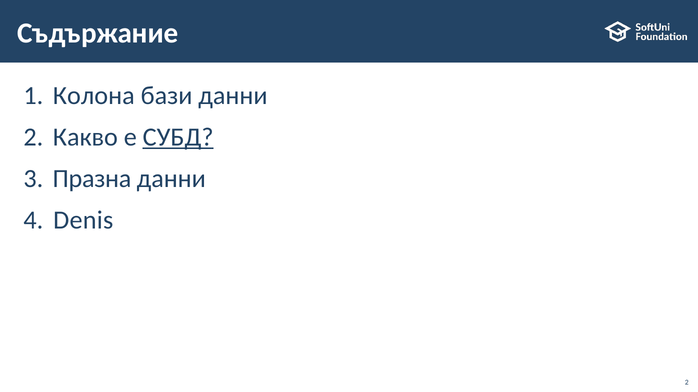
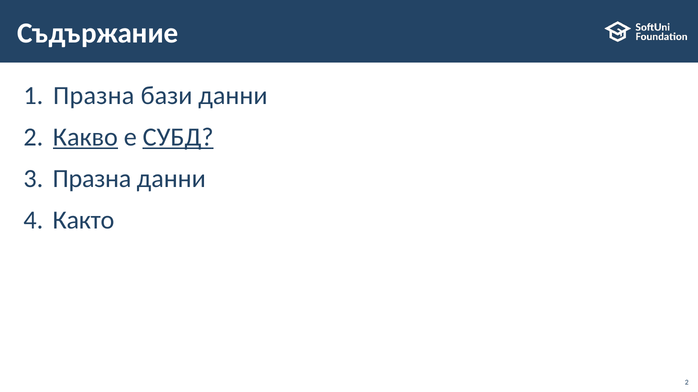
Колона: Колона -> Празна (94, 96)
Какво underline: none -> present (85, 137)
Denis: Denis -> Както (83, 221)
